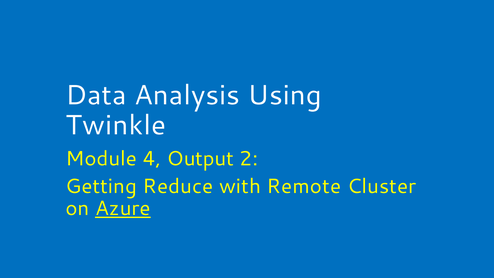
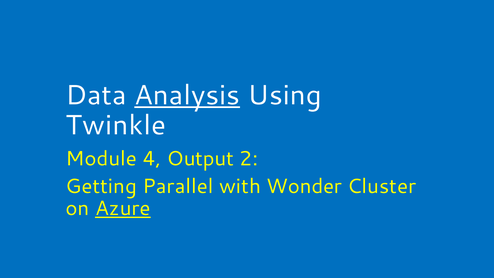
Analysis underline: none -> present (187, 95)
Reduce: Reduce -> Parallel (178, 186)
Remote: Remote -> Wonder (304, 186)
